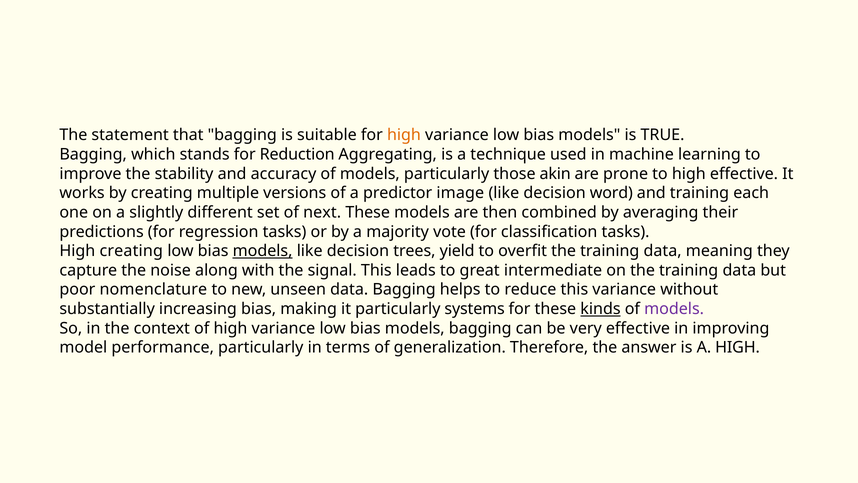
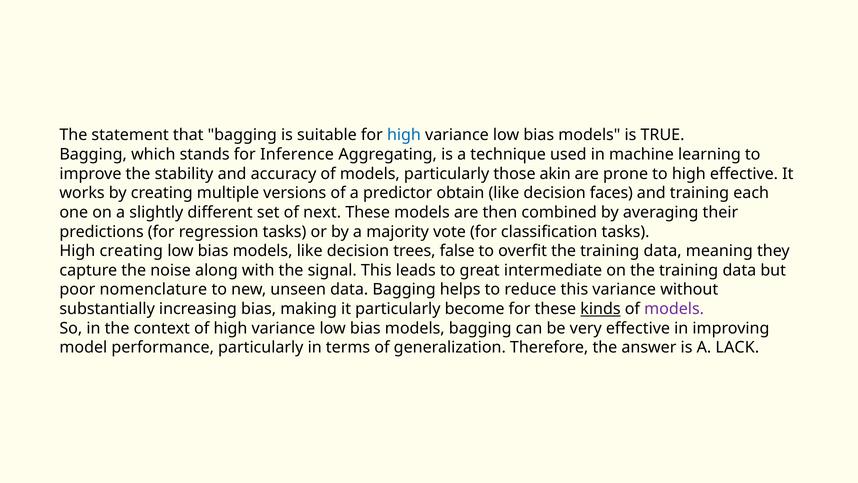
high colour: orange -> blue (404, 135)
Reduction: Reduction -> Inference (297, 154)
image: image -> obtain (460, 193)
word: word -> faces (611, 193)
models underline: present -> none (263, 251)
yield: yield -> false (457, 251)
systems: systems -> become (475, 309)
A HIGH: HIGH -> LACK (737, 347)
